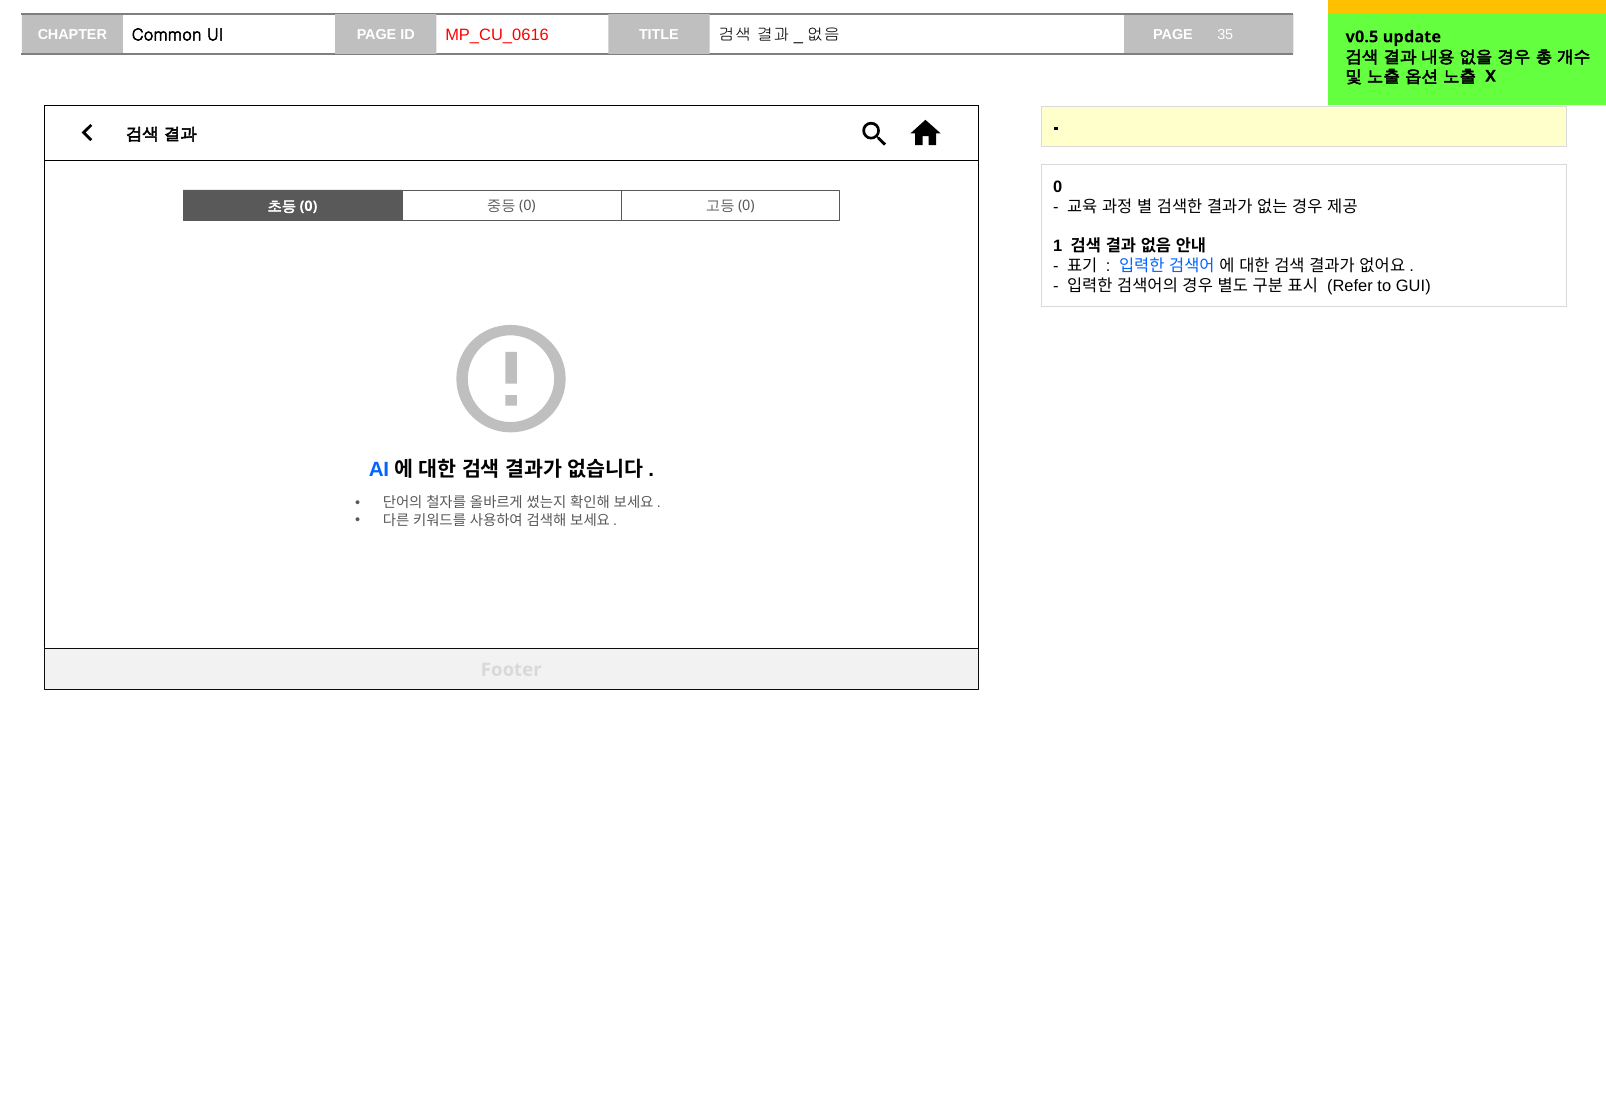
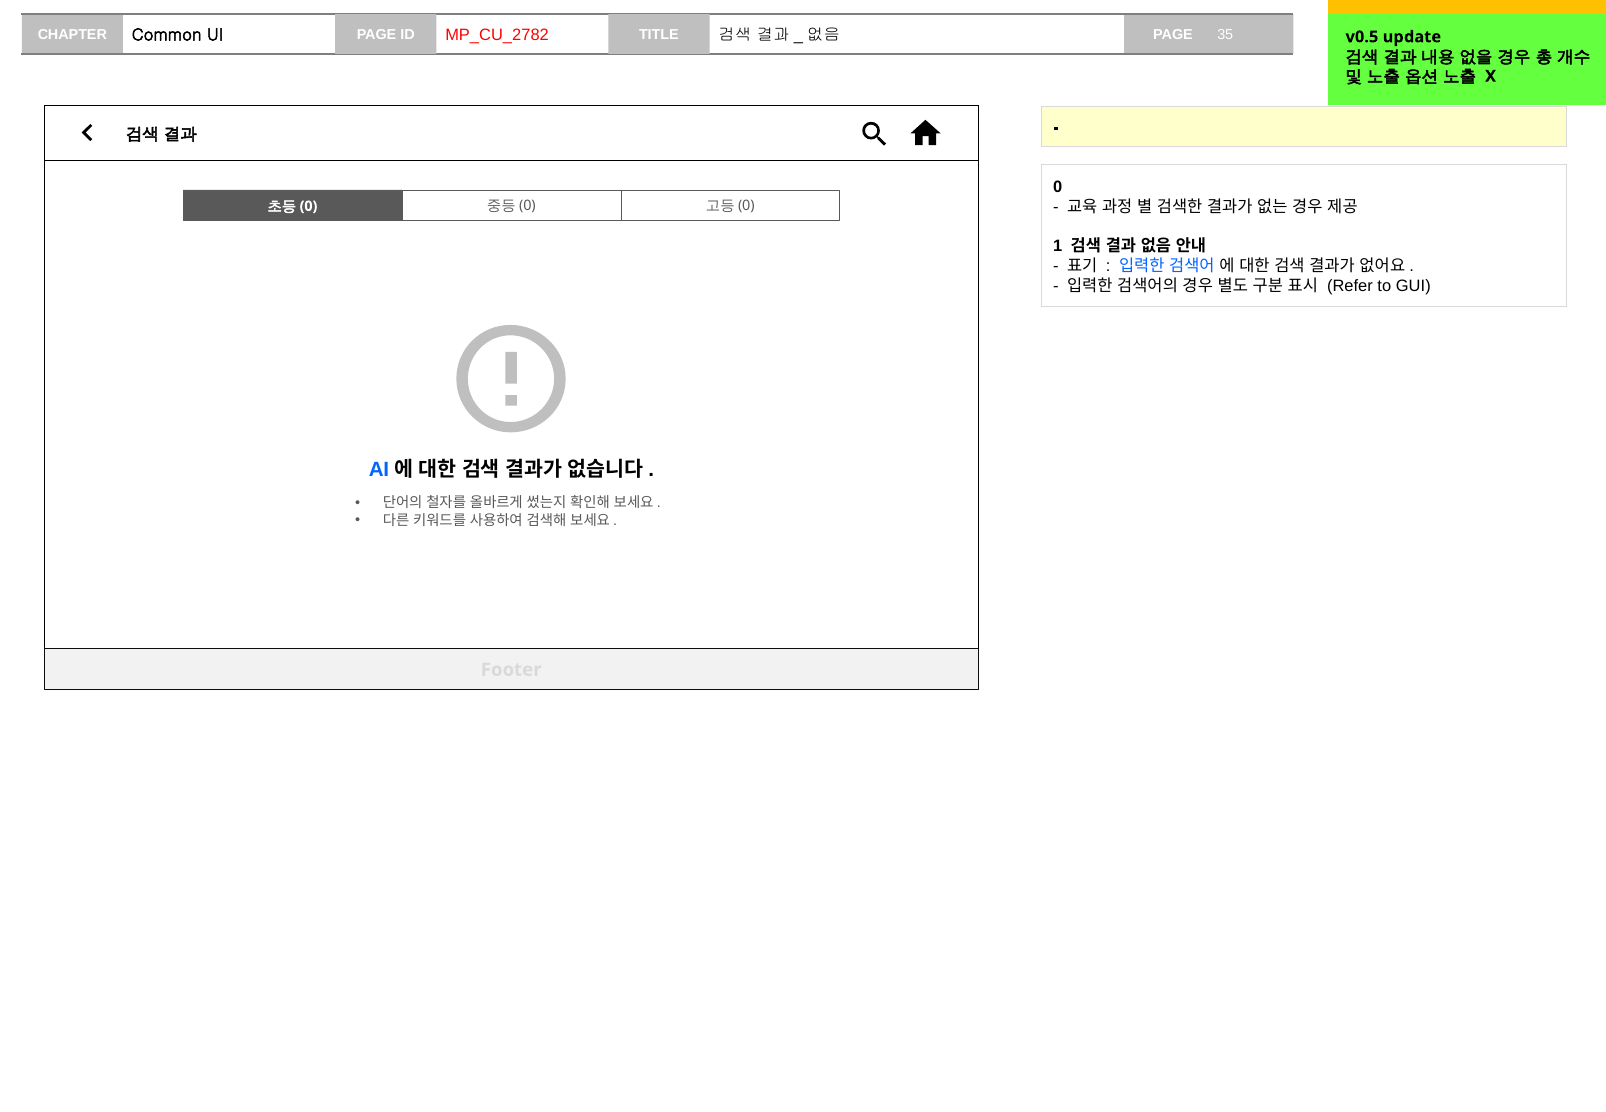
MP_CU_0616: MP_CU_0616 -> MP_CU_2782 (497, 35)
